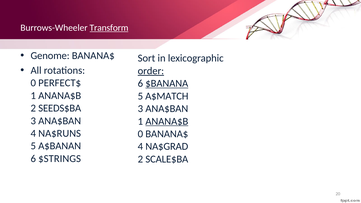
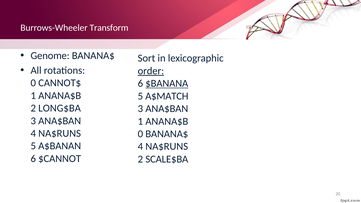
Transform underline: present -> none (109, 28)
PERFECT$: PERFECT$ -> CANNOT$ (60, 83)
SEEDS$BA: SEEDS$BA -> LONG$BA (60, 108)
ANANA$B underline: present -> none (167, 121)
NA$GRAD: NA$GRAD -> NA$RUNS (167, 147)
$STRINGS: $STRINGS -> $CANNOT (60, 159)
